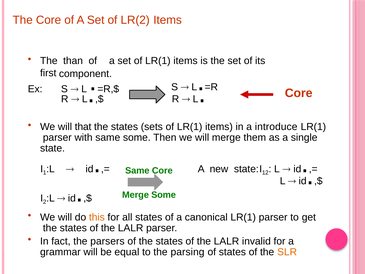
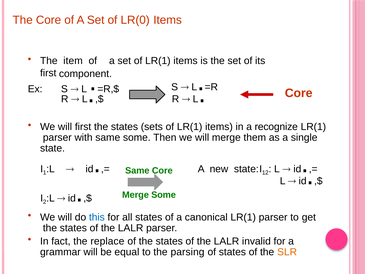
LR(2: LR(2 -> LR(0 (135, 20)
than: than -> item (73, 61)
will that: that -> first (83, 127)
introduce: introduce -> recognize (276, 127)
this colour: orange -> blue (97, 217)
parsers: parsers -> replace (107, 241)
